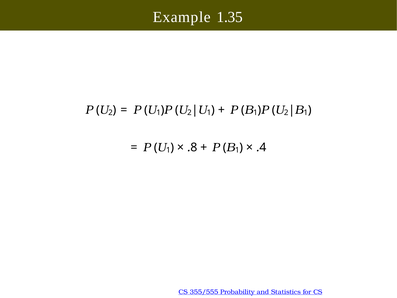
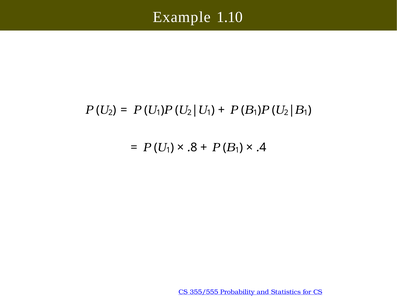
1.35: 1.35 -> 1.10 (230, 17)
